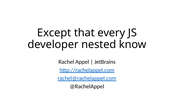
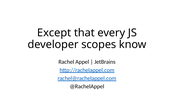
nested: nested -> scopes (99, 44)
